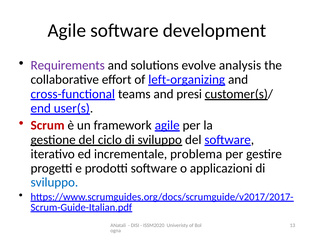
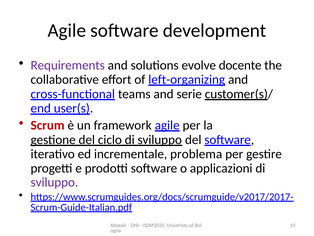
analysis: analysis -> docente (240, 65)
presi: presi -> serie (189, 94)
sviluppo colour: blue -> purple (54, 182)
